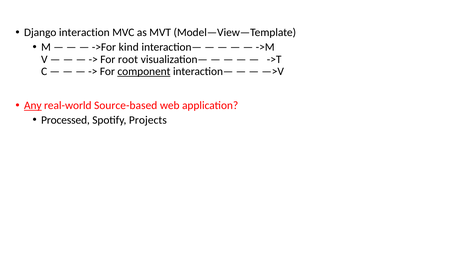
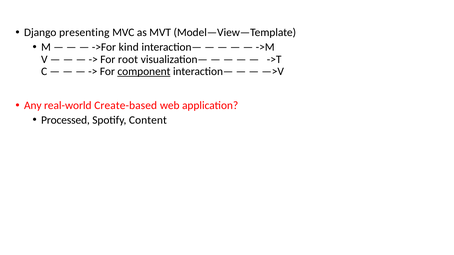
interaction: interaction -> presenting (84, 33)
Any underline: present -> none (33, 106)
Source-based: Source-based -> Create-based (126, 106)
Projects: Projects -> Content (148, 120)
